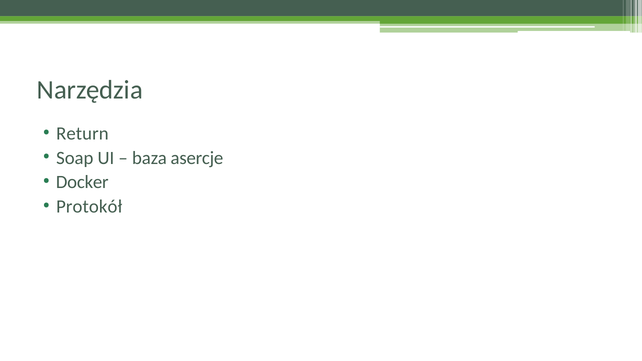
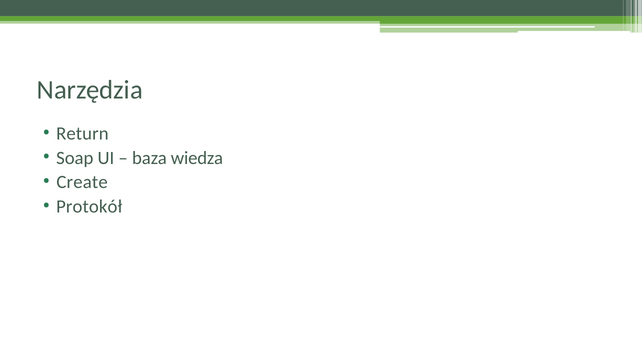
asercje: asercje -> wiedza (197, 158)
Docker: Docker -> Create (82, 182)
